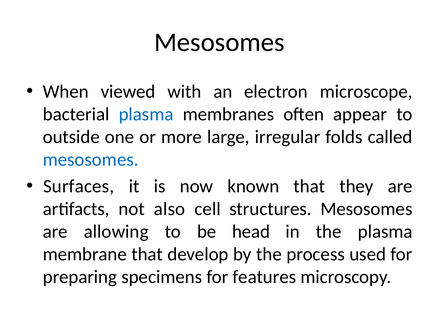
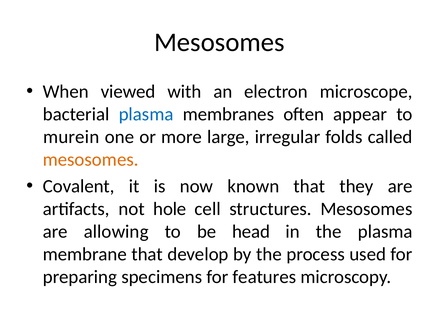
outside: outside -> murein (71, 137)
mesosomes colour: blue -> orange (91, 160)
Surfaces: Surfaces -> Covalent (79, 186)
also: also -> hole (170, 209)
